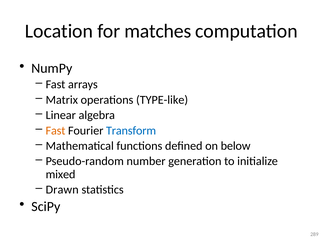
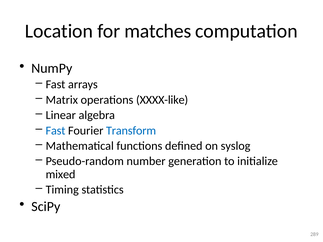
TYPE-like: TYPE-like -> XXXX-like (162, 100)
Fast colour: orange -> blue (56, 131)
below: below -> syslog (236, 146)
Drawn: Drawn -> Timing (62, 190)
